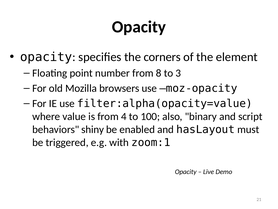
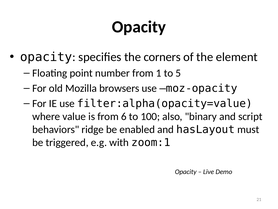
8: 8 -> 1 (159, 73)
3: 3 -> 5 (178, 73)
4: 4 -> 6 (124, 116)
shiny: shiny -> ridge (93, 129)
